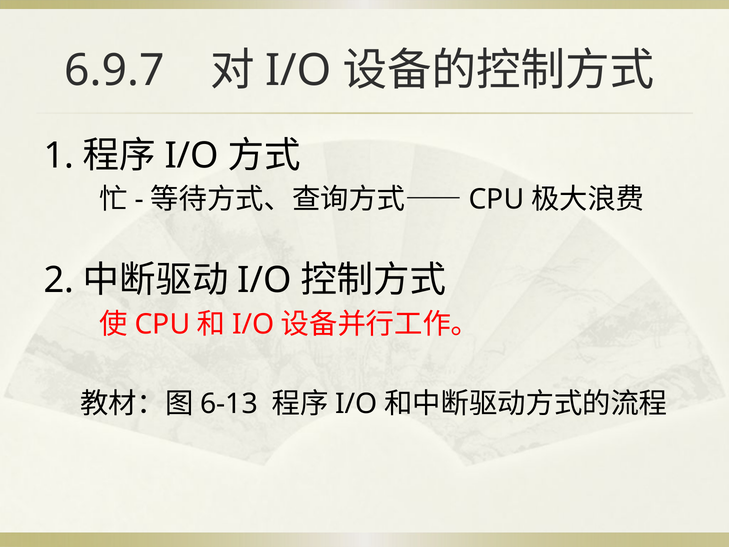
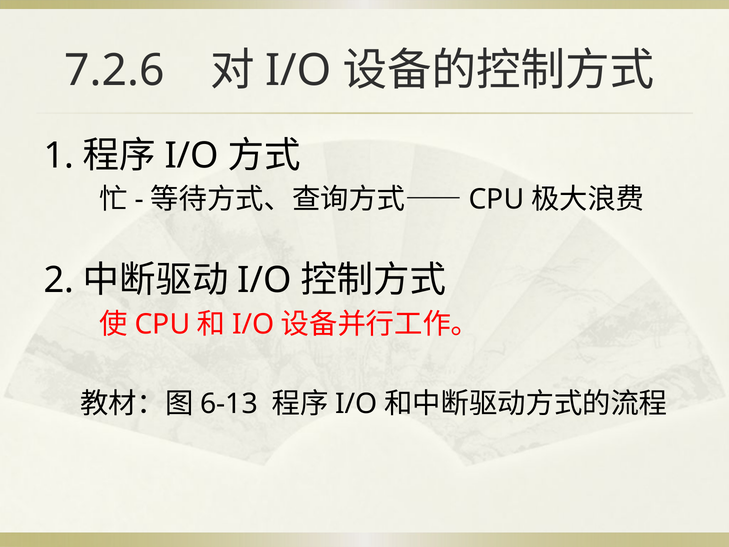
6.9.7: 6.9.7 -> 7.2.6 (114, 71)
